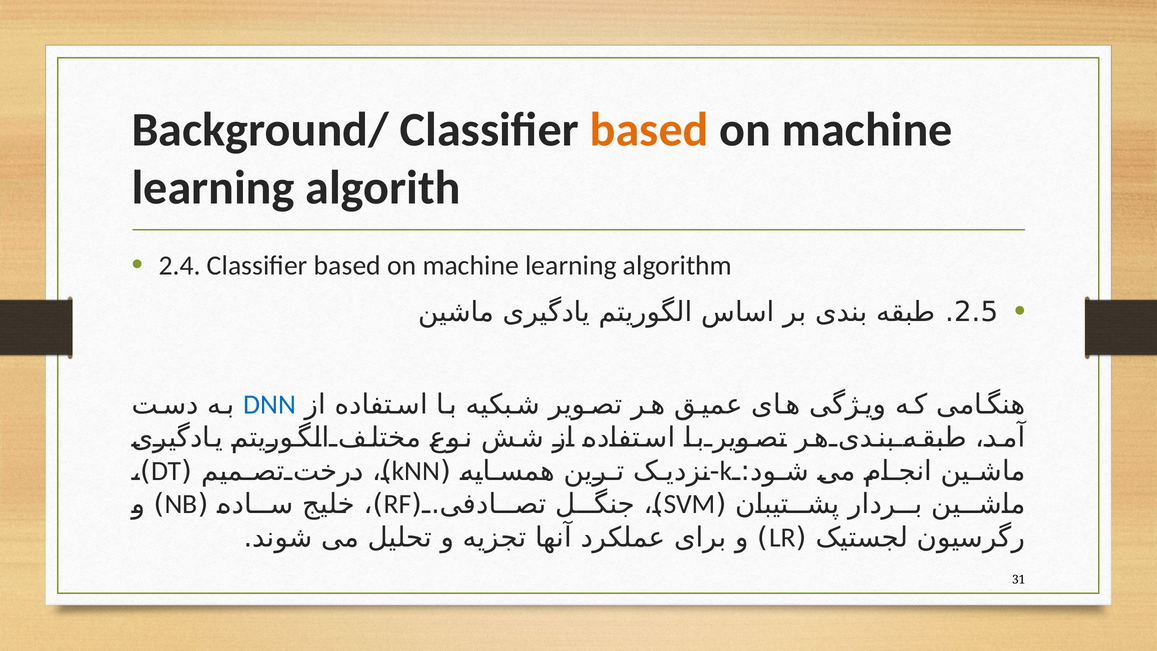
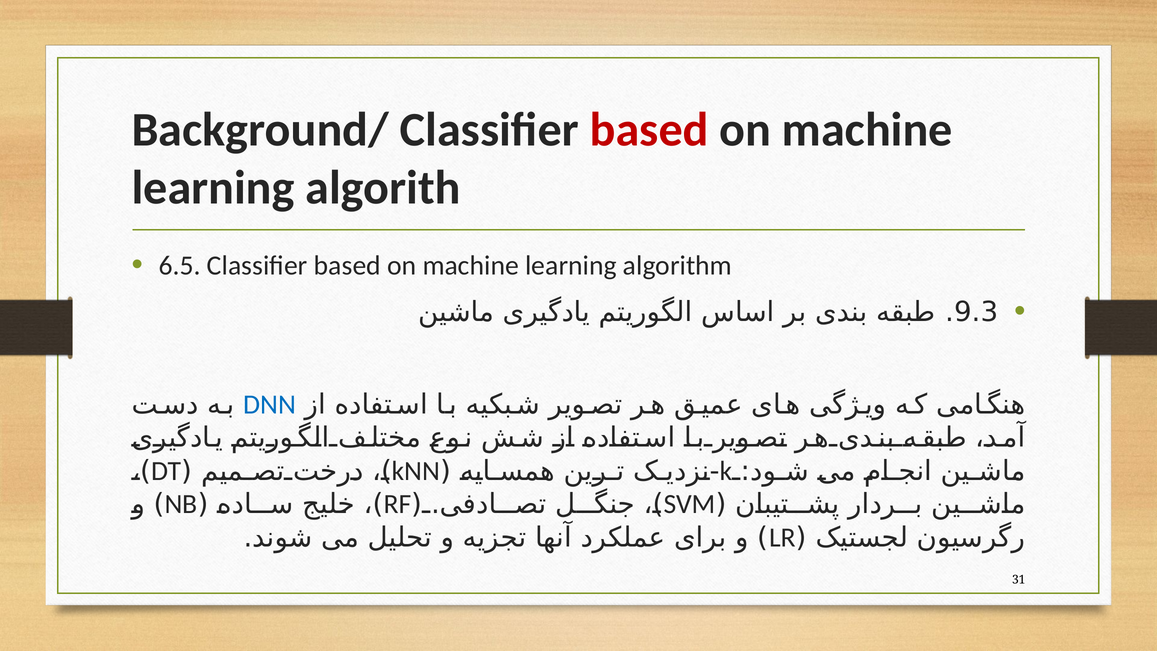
based colour: orange -> red (649, 130)
2.4: 2.4 -> 6.5 (180, 266)
2.5: 2.5 -> 9.3 (976, 312)
